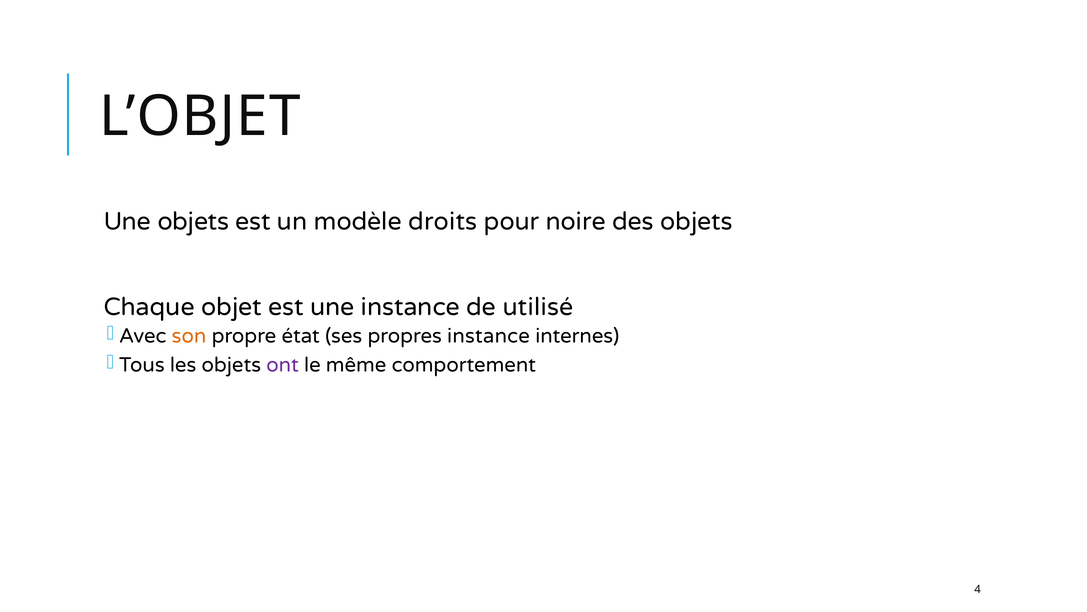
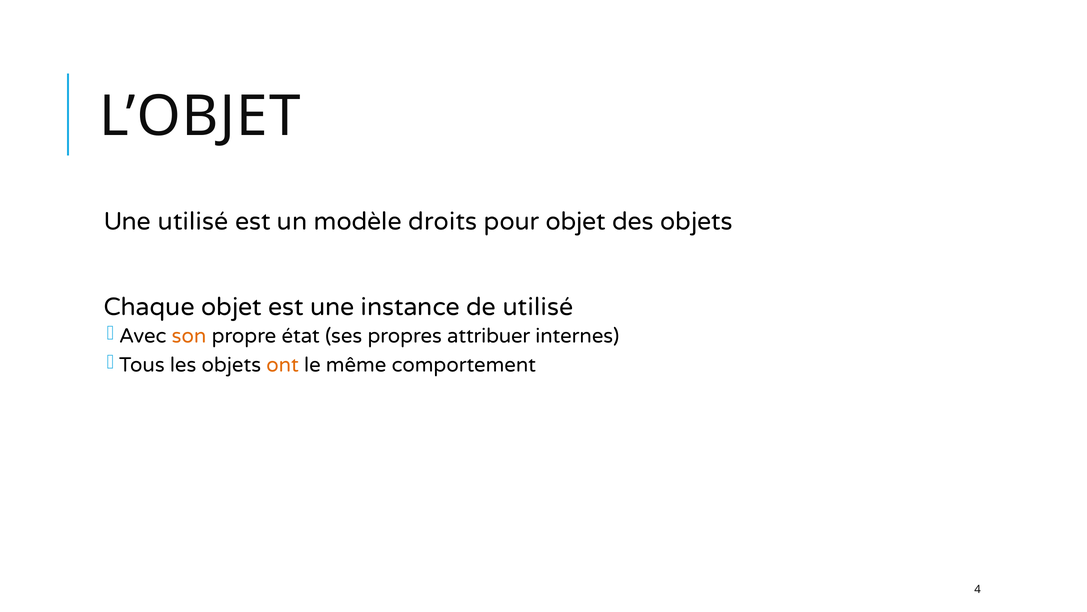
Une objets: objets -> utilisé (193, 221)
pour noire: noire -> objet (576, 221)
propres instance: instance -> attribuer (489, 336)
ont colour: purple -> orange (283, 365)
